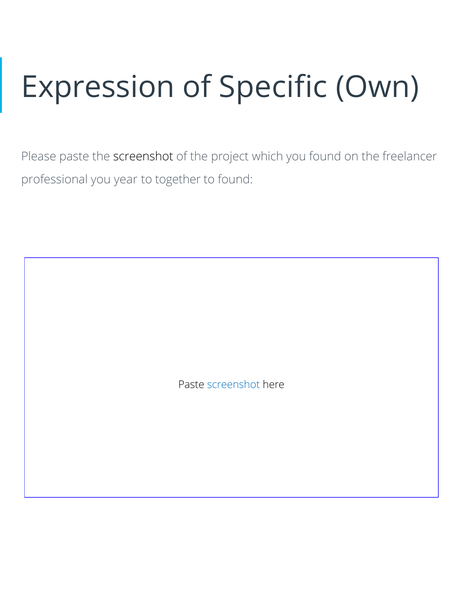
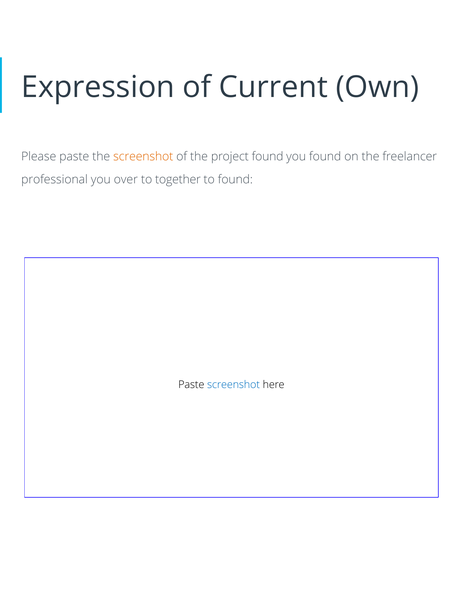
Specific: Specific -> Current (273, 87)
screenshot colour: black -> orange (143, 157)
project which: which -> found (268, 157)
year: year -> over (126, 180)
